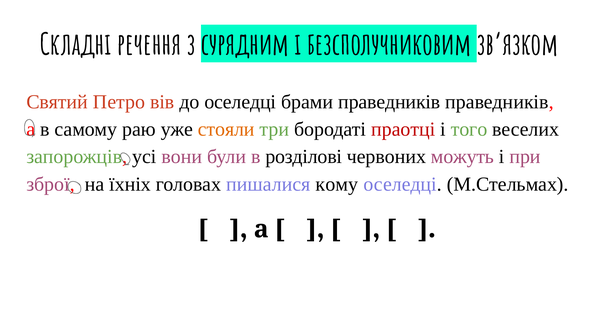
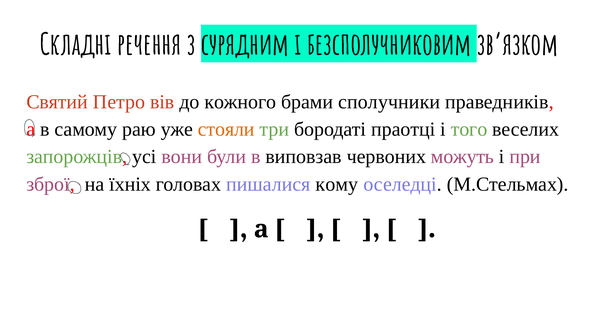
до оселедцi: оселедцi -> кожного (240, 102)
брами праведникiв: праведникiв -> сполучники (389, 102)
праотцi colour: red -> black (403, 129)
розділові: розділові -> виповзав (304, 157)
